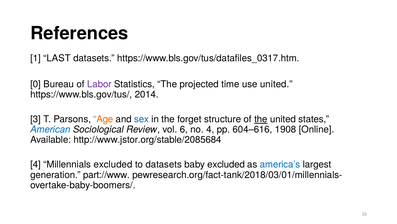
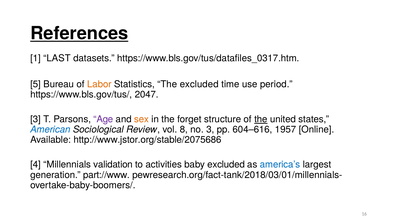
References underline: none -> present (79, 33)
0: 0 -> 5 (36, 84)
Labor colour: purple -> orange (99, 84)
The projected: projected -> excluded (199, 84)
use united: united -> period (276, 84)
2014: 2014 -> 2047 (147, 94)
Age colour: orange -> purple (103, 119)
sex colour: blue -> orange (142, 119)
6: 6 -> 8 (184, 129)
no 4: 4 -> 3 (210, 129)
1908: 1908 -> 1957 (286, 129)
http://www.jstor.org/stable/2085684: http://www.jstor.org/stable/2085684 -> http://www.jstor.org/stable/2075686 (147, 139)
Millennials excluded: excluded -> validation (113, 164)
to datasets: datasets -> activities (164, 164)
